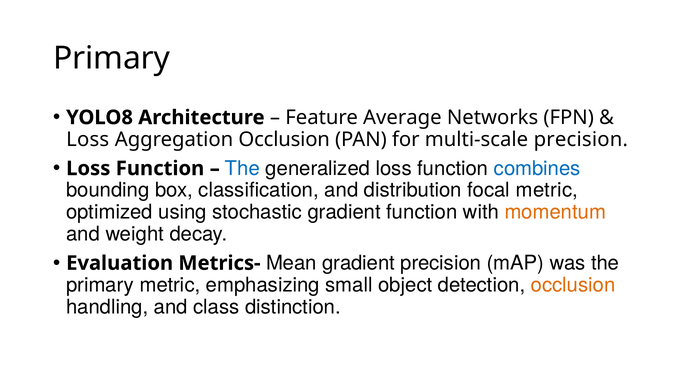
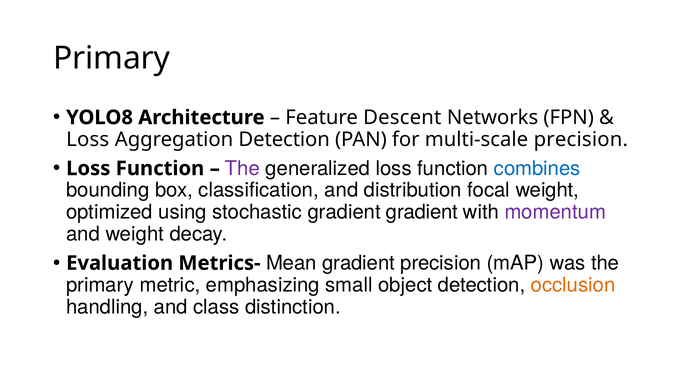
Average: Average -> Descent (402, 118)
Aggregation Occlusion: Occlusion -> Detection (284, 140)
The colour: blue -> purple (242, 169)
focal metric: metric -> weight (547, 191)
gradient function: function -> gradient (422, 212)
momentum colour: orange -> purple (555, 212)
